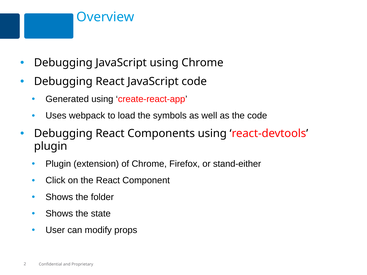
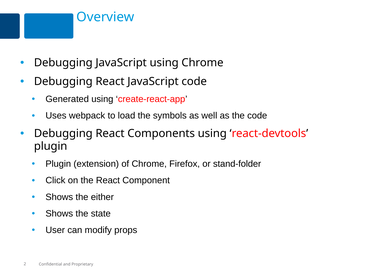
stand-either: stand-either -> stand-folder (237, 164)
folder: folder -> either (102, 197)
